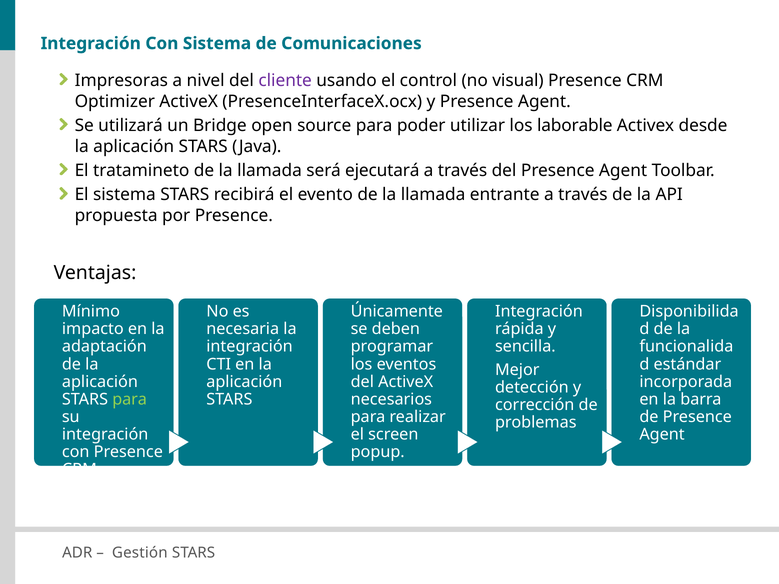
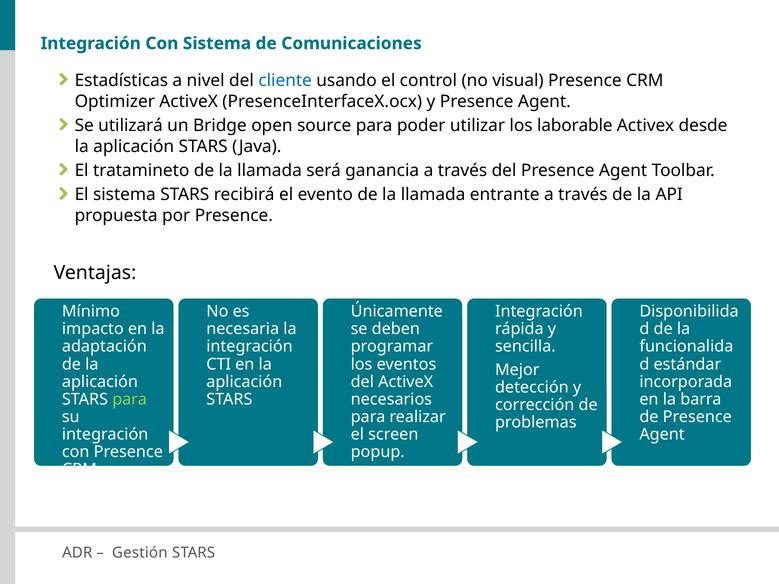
Impresoras: Impresoras -> Estadísticas (121, 81)
cliente colour: purple -> blue (285, 81)
ejecutará: ejecutará -> ganancia (382, 171)
